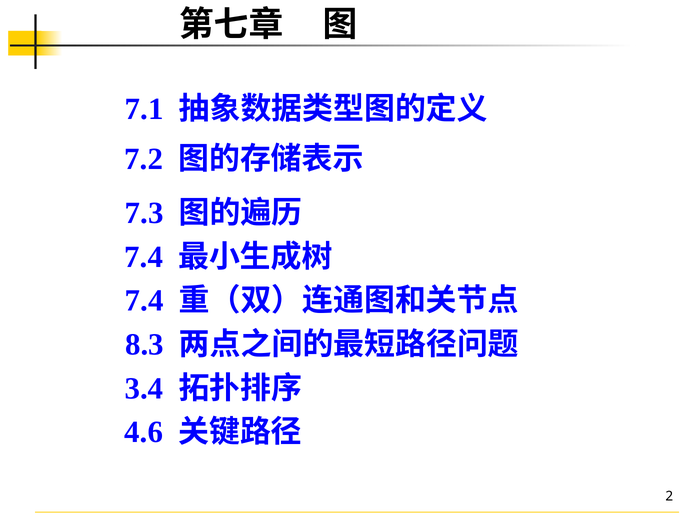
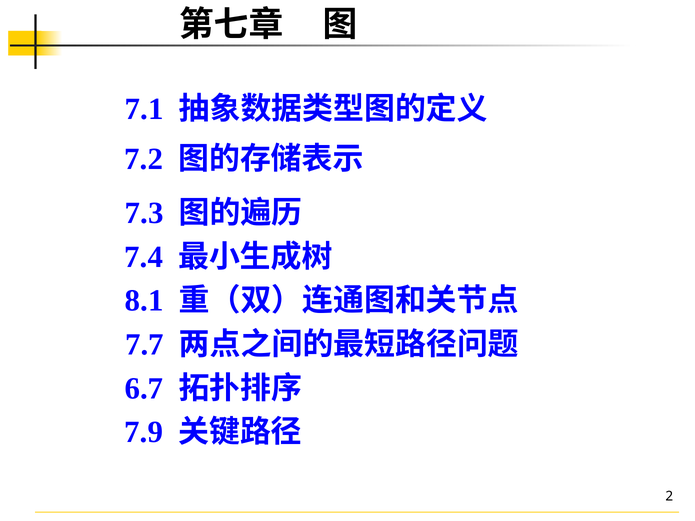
7.4: 7.4 -> 8.1 (144, 301)
8.3: 8.3 -> 7.7 (144, 345)
3.4: 3.4 -> 6.7 (144, 389)
4.6: 4.6 -> 7.9 (144, 432)
